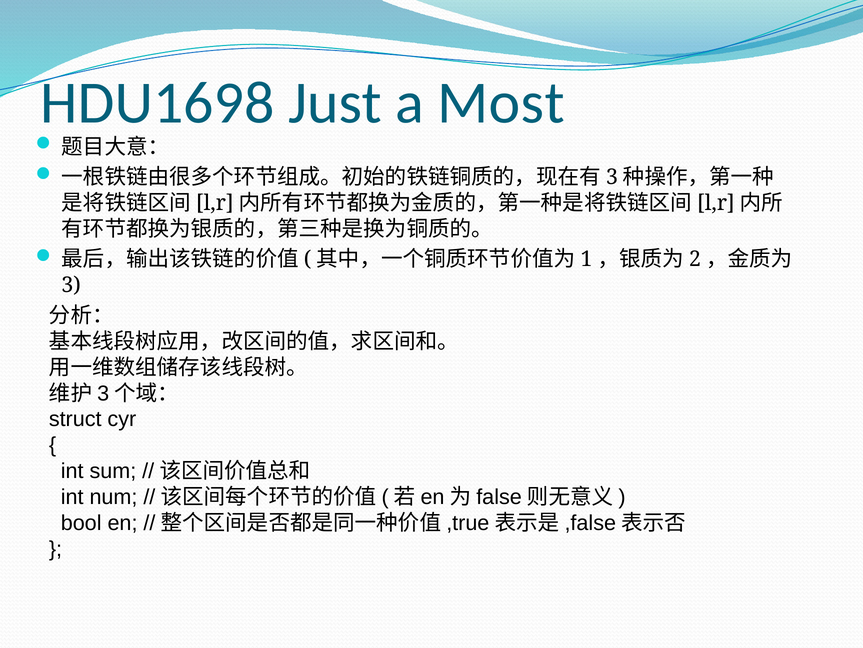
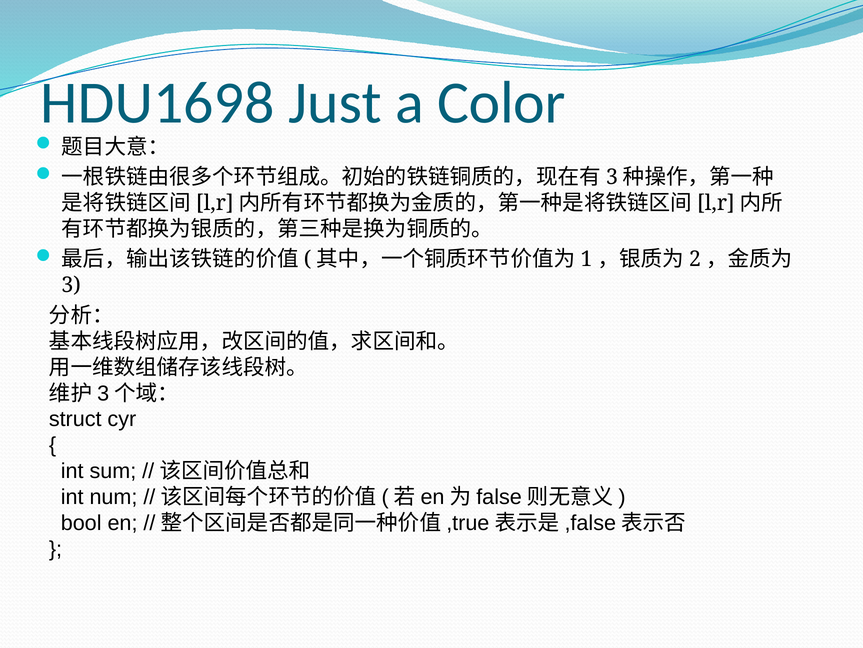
Most: Most -> Color (501, 103)
